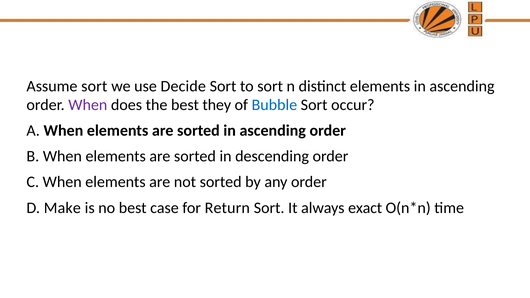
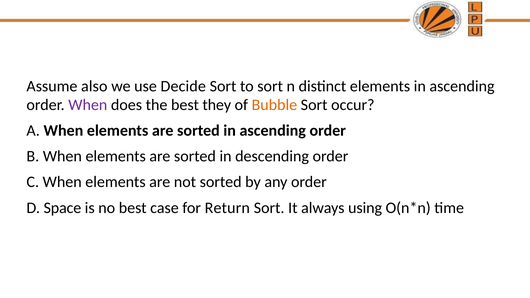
Assume sort: sort -> also (94, 86)
Bubble colour: blue -> orange (274, 105)
Make: Make -> Space (62, 208)
exact: exact -> using (365, 208)
